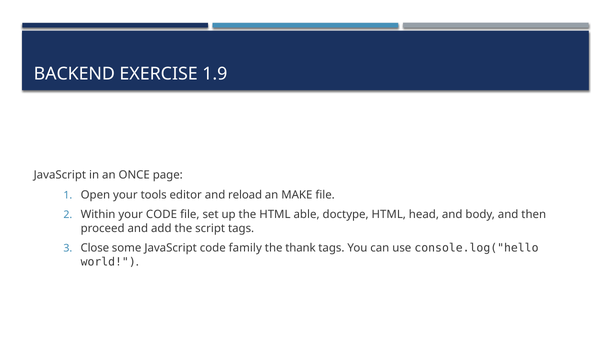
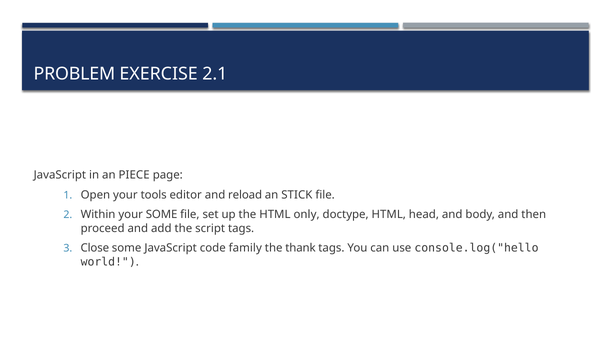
BACKEND: BACKEND -> PROBLEM (74, 74)
1.9: 1.9 -> 2.1 (215, 74)
ONCE: ONCE -> PIECE (134, 175)
MAKE: MAKE -> STICK (297, 195)
your CODE: CODE -> SOME (162, 215)
able: able -> only (307, 215)
